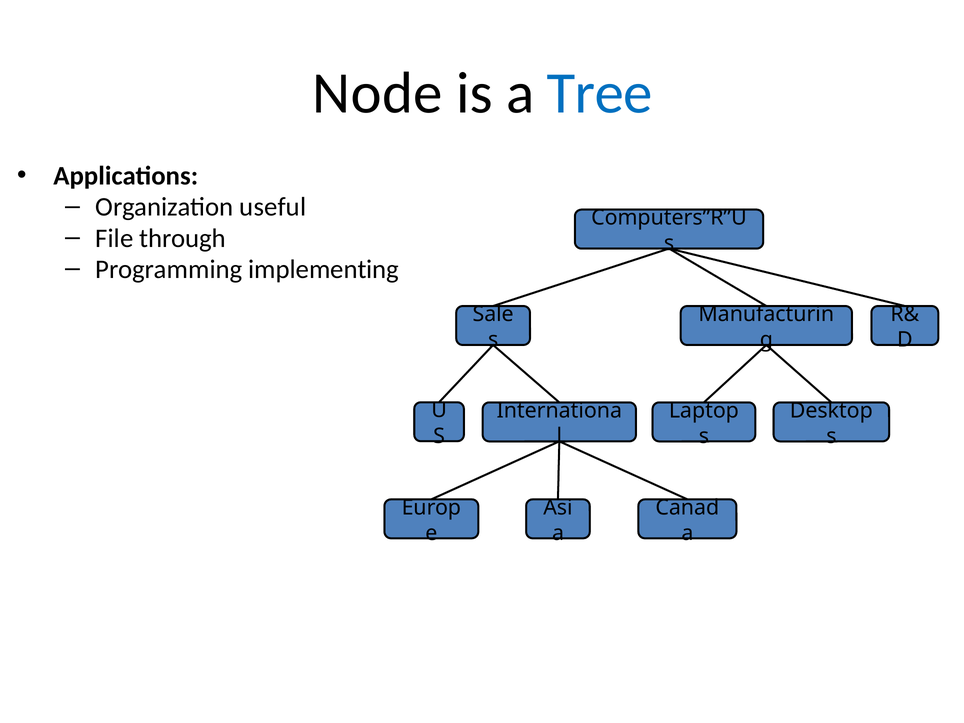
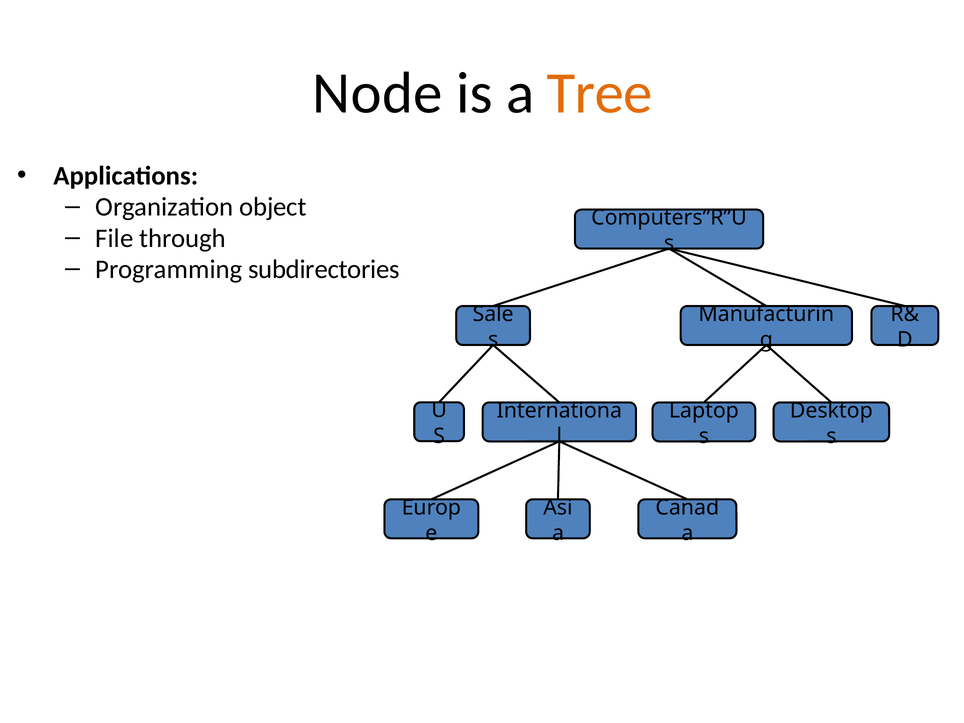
Tree colour: blue -> orange (600, 93)
useful: useful -> object (273, 207)
implementing: implementing -> subdirectories (324, 269)
